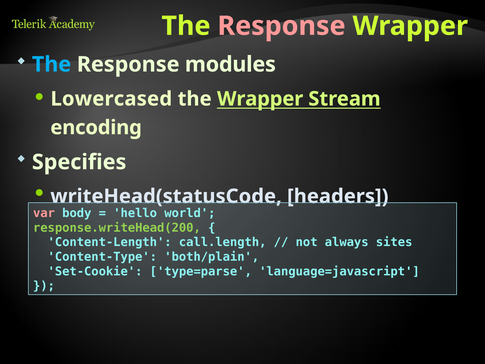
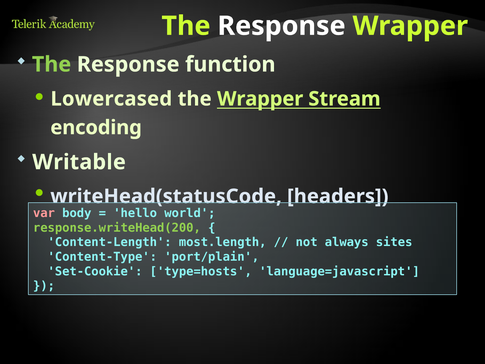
Response colour: pink -> white (282, 26)
The colour: light blue -> light green (52, 64)
modules: modules -> function (230, 64)
Specifies: Specifies -> Writable (79, 162)
call.length: call.length -> most.length (223, 242)
both/plain: both/plain -> port/plain (212, 257)
type=parse: type=parse -> type=hosts (201, 271)
